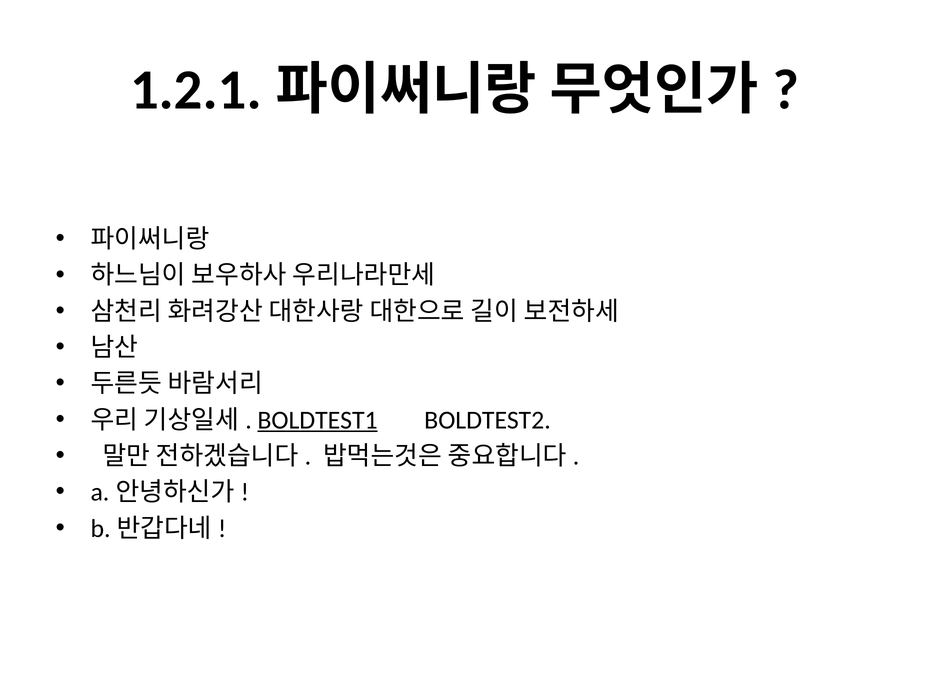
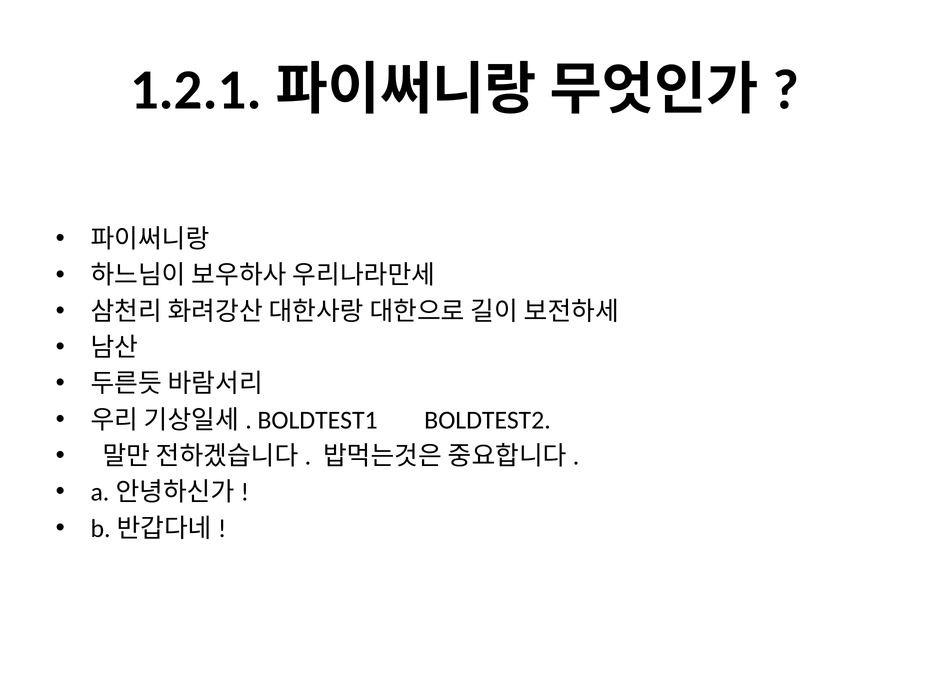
BOLDTEST1 underline: present -> none (318, 420)
